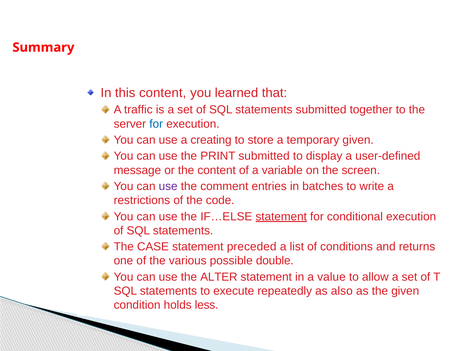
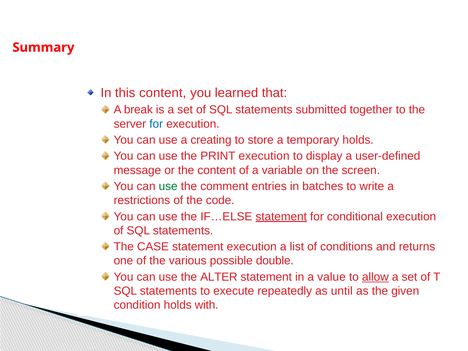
traffic: traffic -> break (138, 110)
temporary given: given -> holds (358, 140)
PRINT submitted: submitted -> execution (264, 156)
use colour: purple -> green (168, 186)
statement preceded: preceded -> execution (252, 247)
allow underline: none -> present (375, 277)
also: also -> until (342, 291)
less: less -> with (207, 305)
